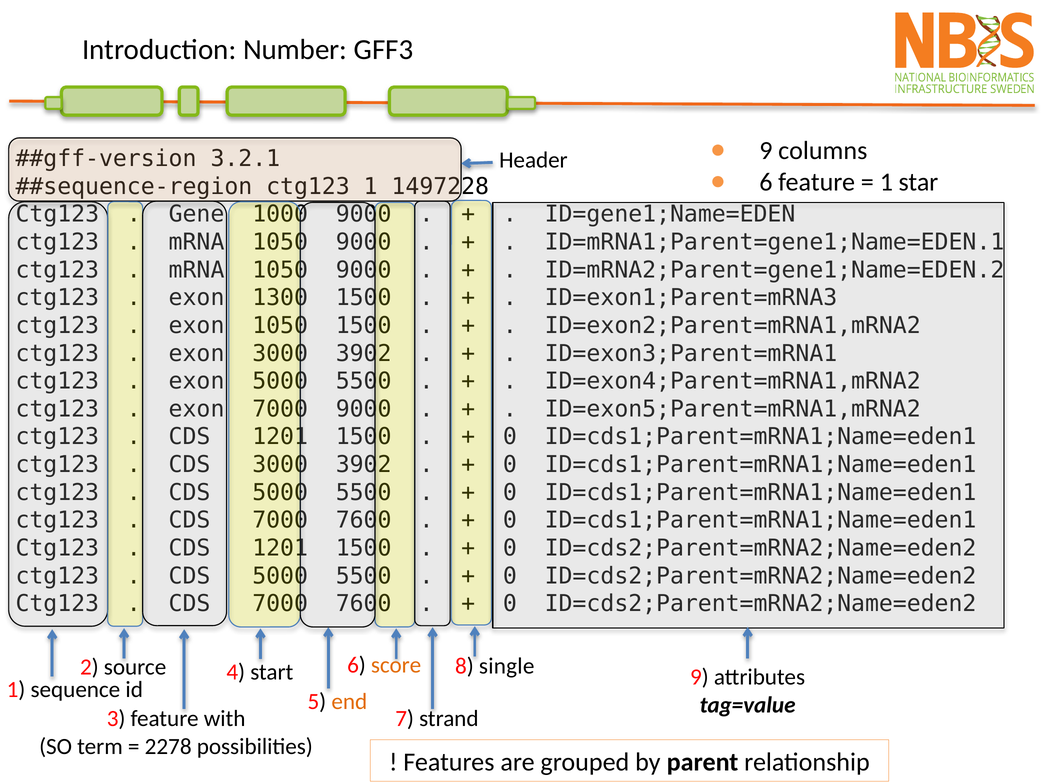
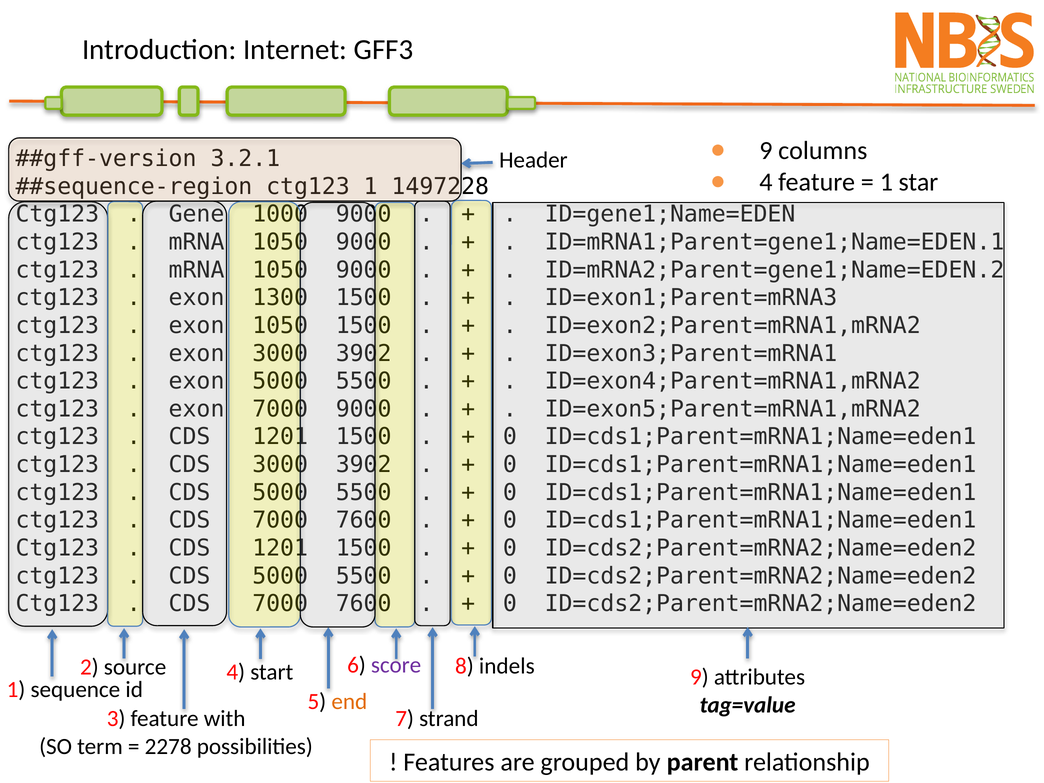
Number: Number -> Internet (295, 50)
6: 6 -> 4 (766, 182)
score colour: orange -> purple (396, 665)
single: single -> indels (507, 666)
